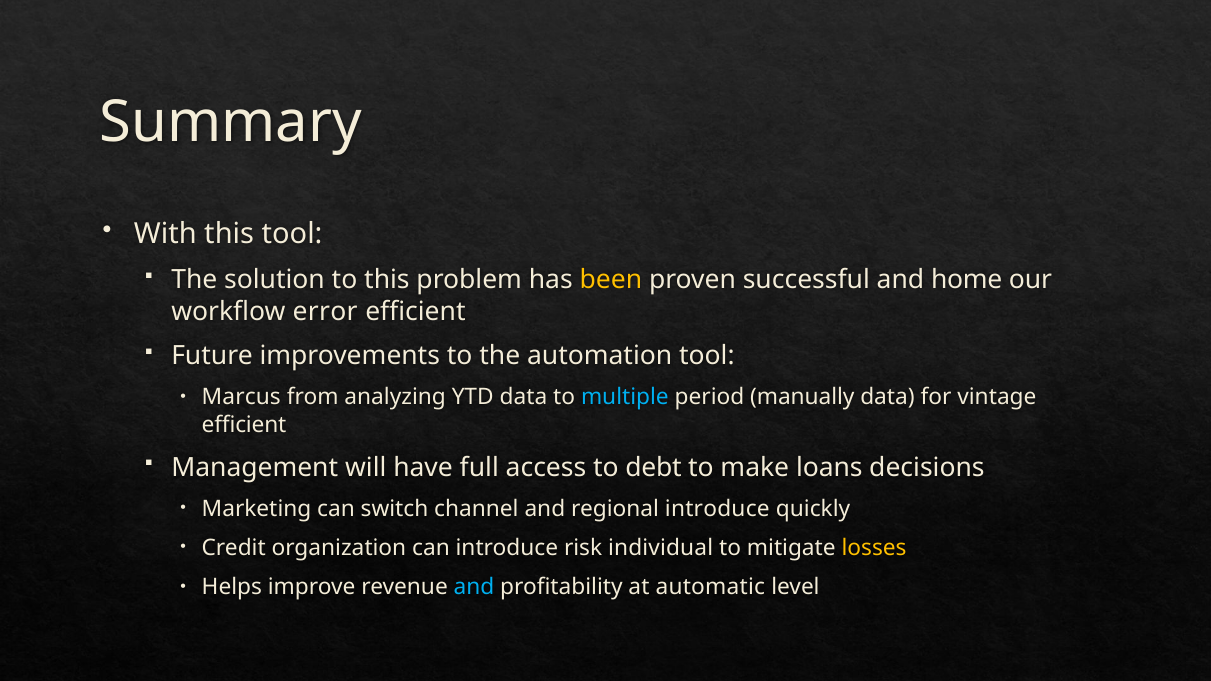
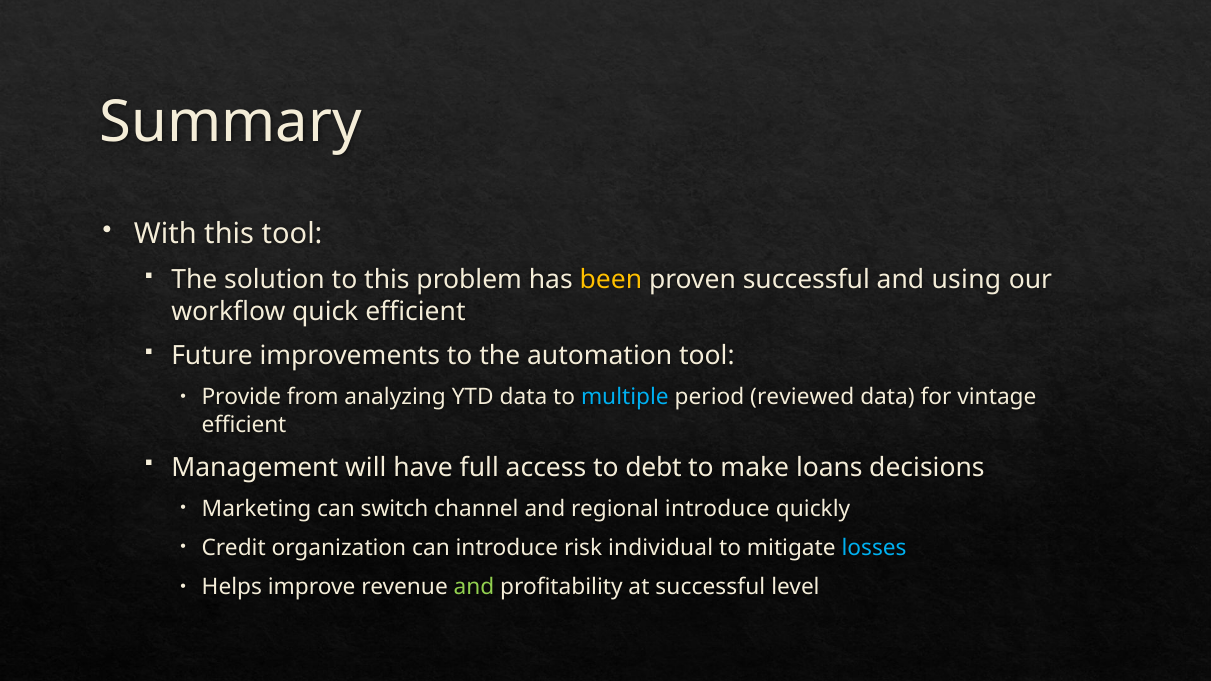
home: home -> using (966, 280)
error: error -> quick (325, 311)
Marcus: Marcus -> Provide (241, 397)
manually: manually -> reviewed (802, 397)
losses colour: yellow -> light blue (874, 548)
and colour: light blue -> light green (474, 588)
at automatic: automatic -> successful (710, 588)
